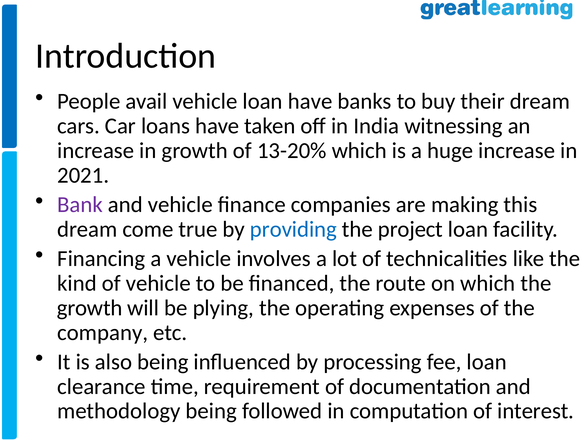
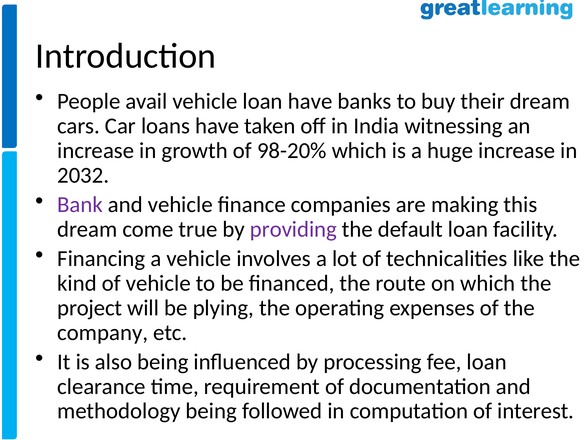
13-20%: 13-20% -> 98-20% (292, 151)
2021: 2021 -> 2032 (83, 175)
providing colour: blue -> purple (293, 229)
project: project -> default (410, 229)
growth: growth -> project (90, 308)
